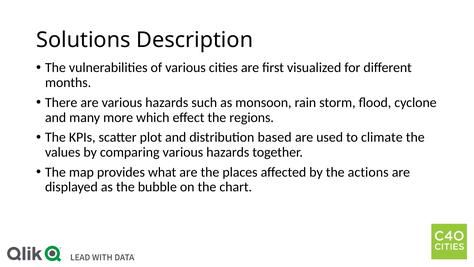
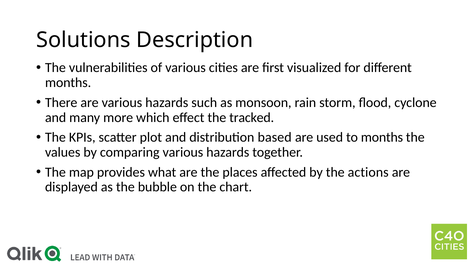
regions: regions -> tracked (252, 117)
to climate: climate -> months (382, 137)
